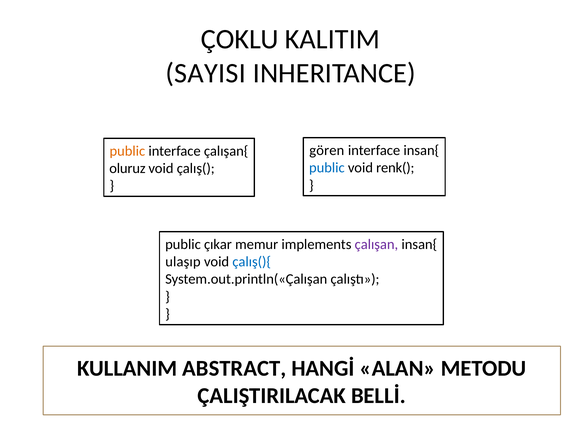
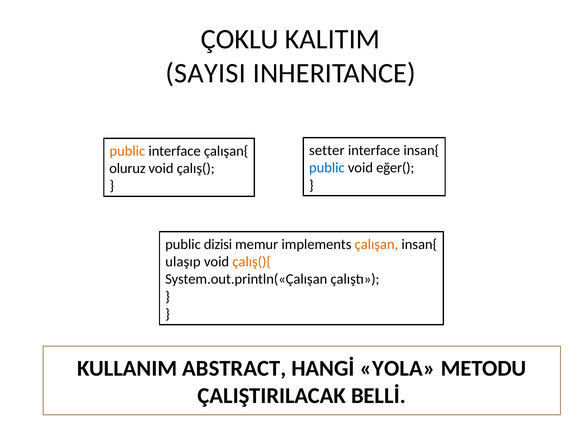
gören: gören -> setter (327, 150)
renk(: renk( -> eğer( (395, 168)
çıkar: çıkar -> dizisi (218, 244)
çalışan colour: purple -> orange (376, 244)
çalış(){ colour: blue -> orange (252, 262)
ALAN: ALAN -> YOLA (398, 368)
